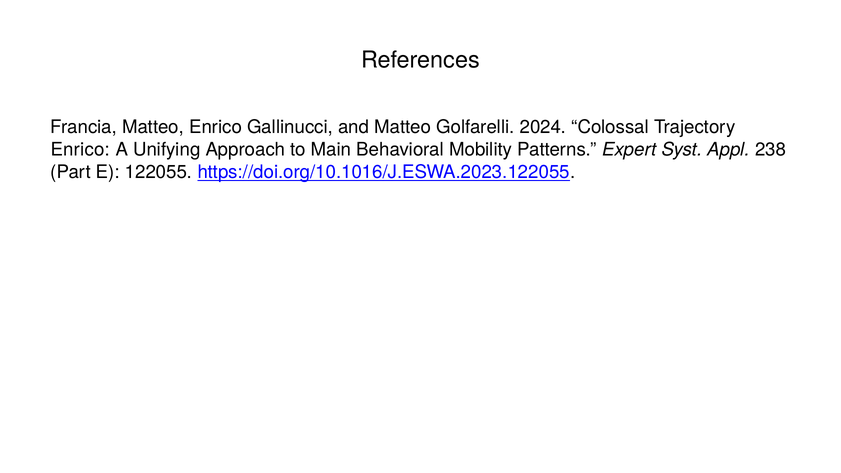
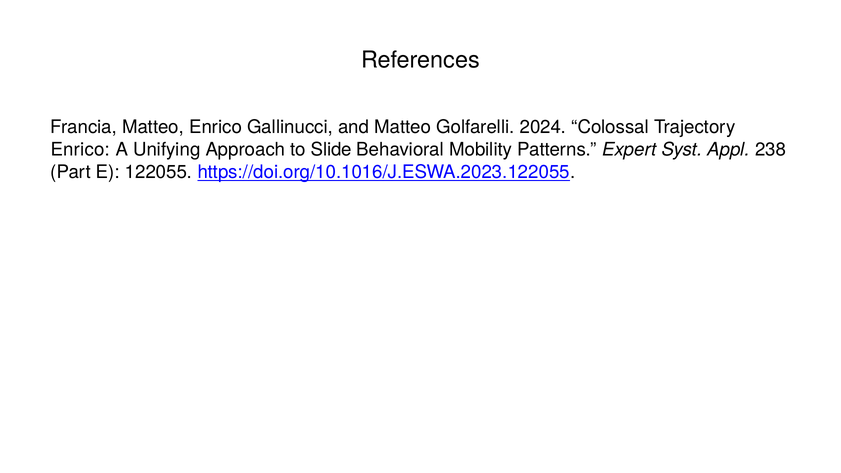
Main: Main -> Slide (331, 150)
